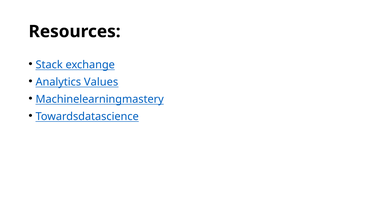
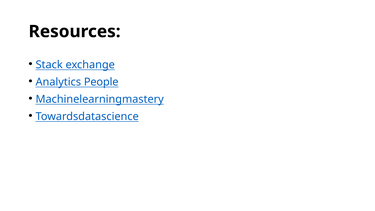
Values: Values -> People (101, 82)
